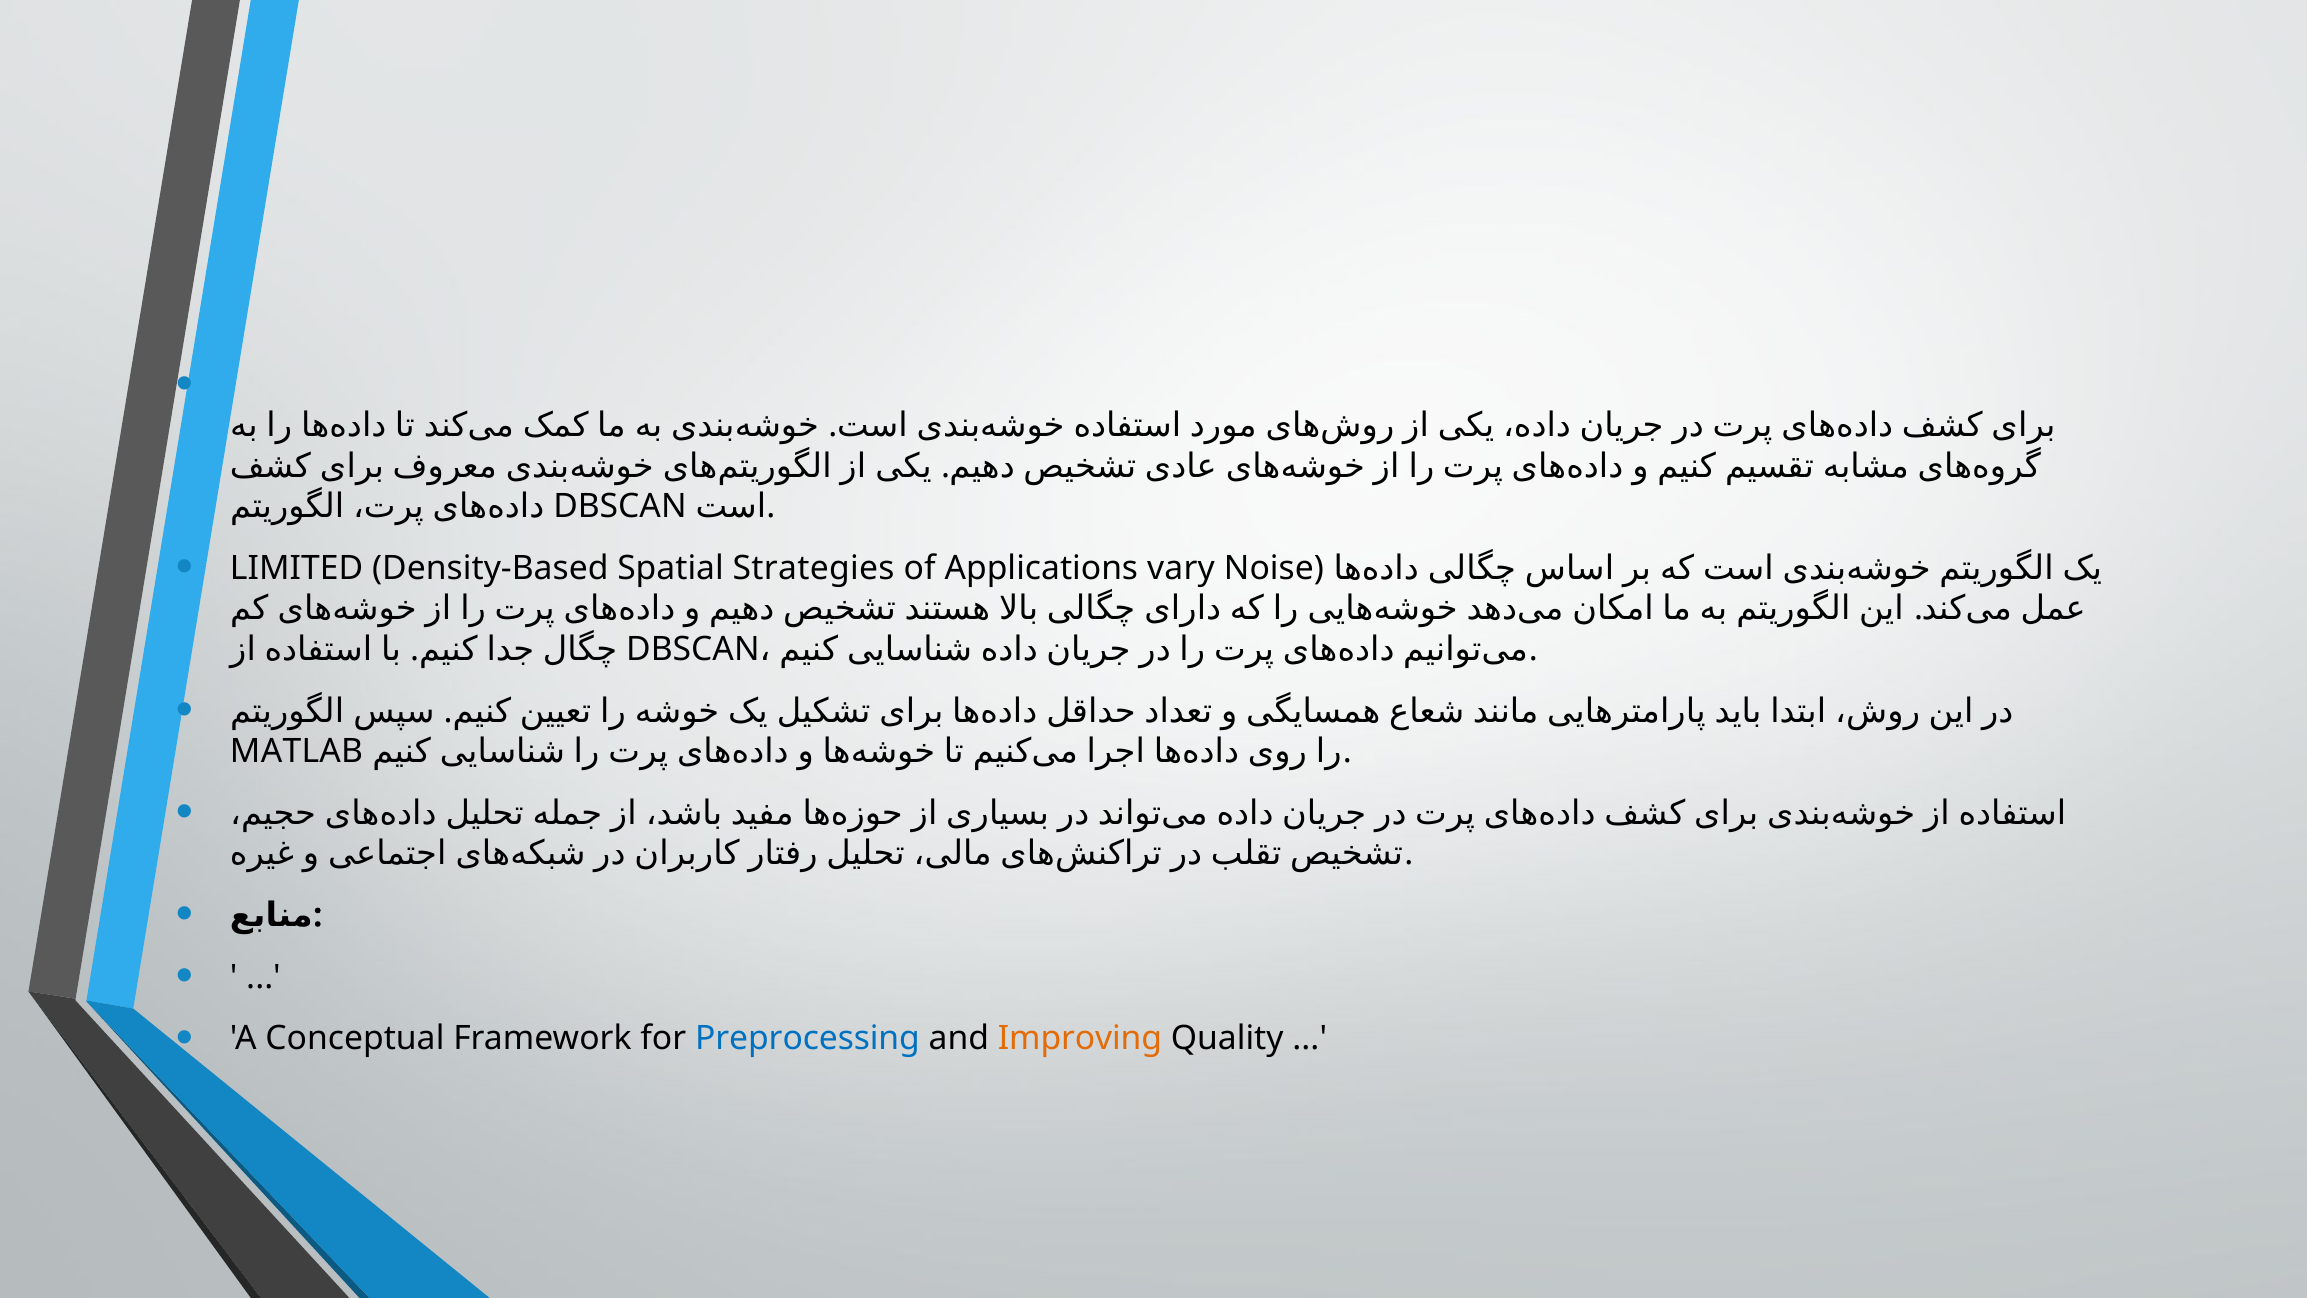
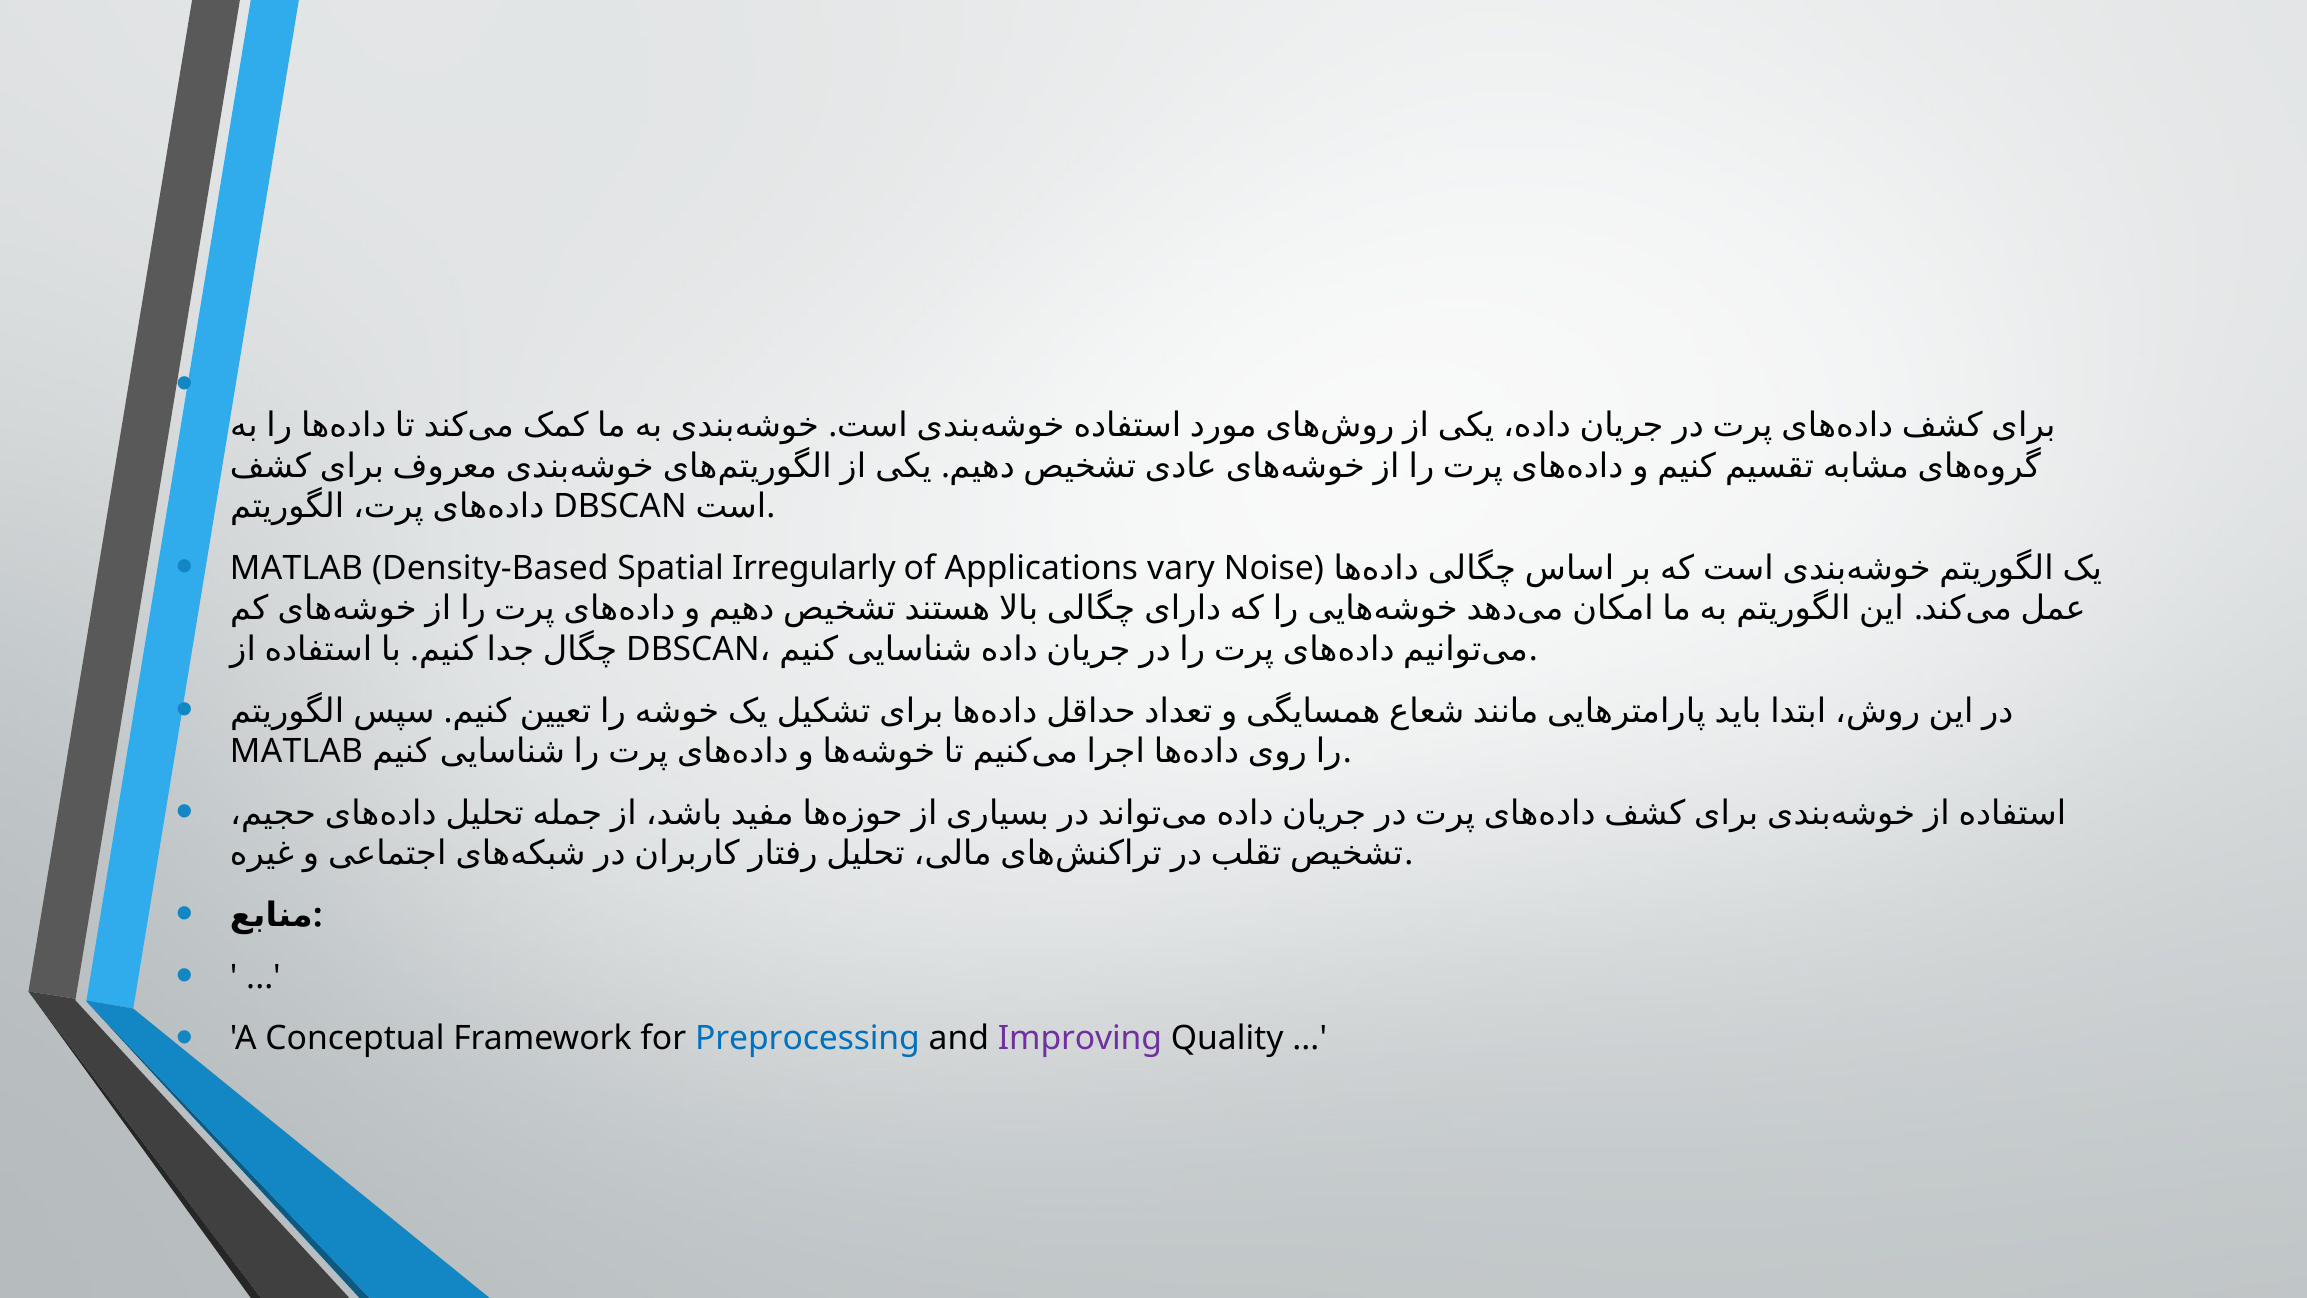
LIMITED: LIMITED -> MATLAB (297, 568)
Strategies: Strategies -> Irregularly (814, 568)
Improving colour: orange -> purple (1080, 1038)
